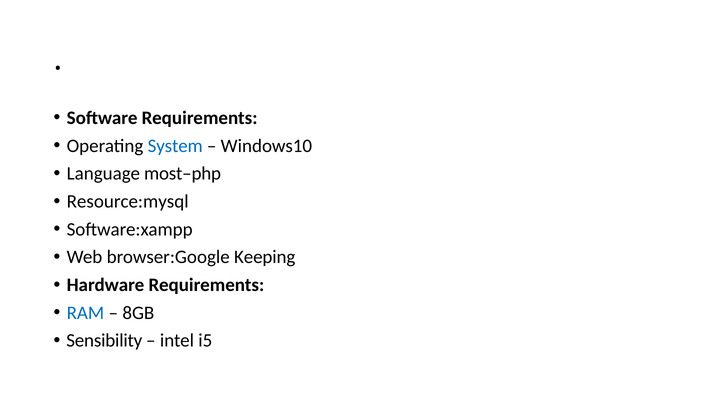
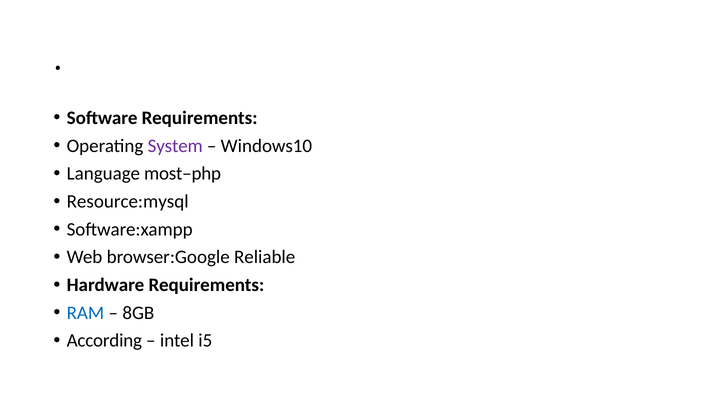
System colour: blue -> purple (175, 146)
Keeping: Keeping -> Reliable (265, 257)
Sensibility: Sensibility -> According (104, 341)
